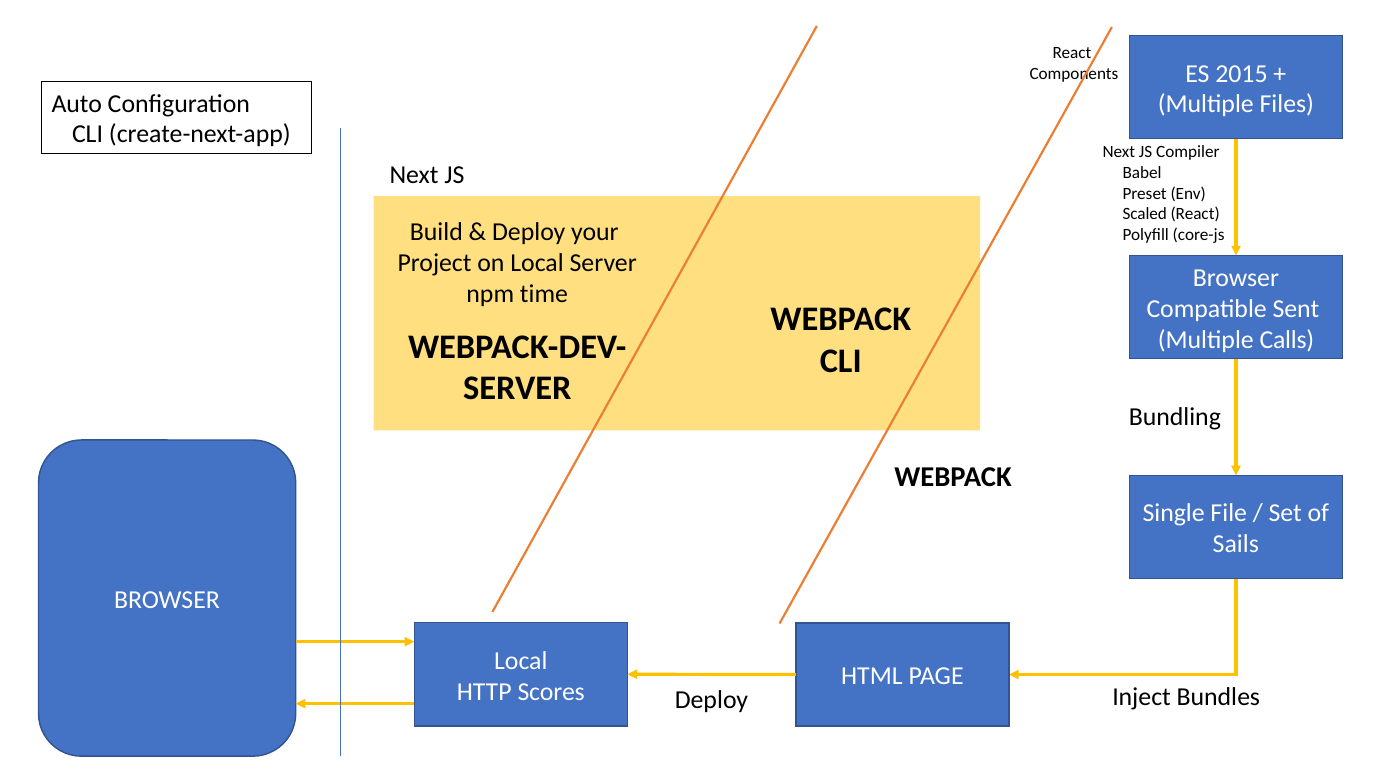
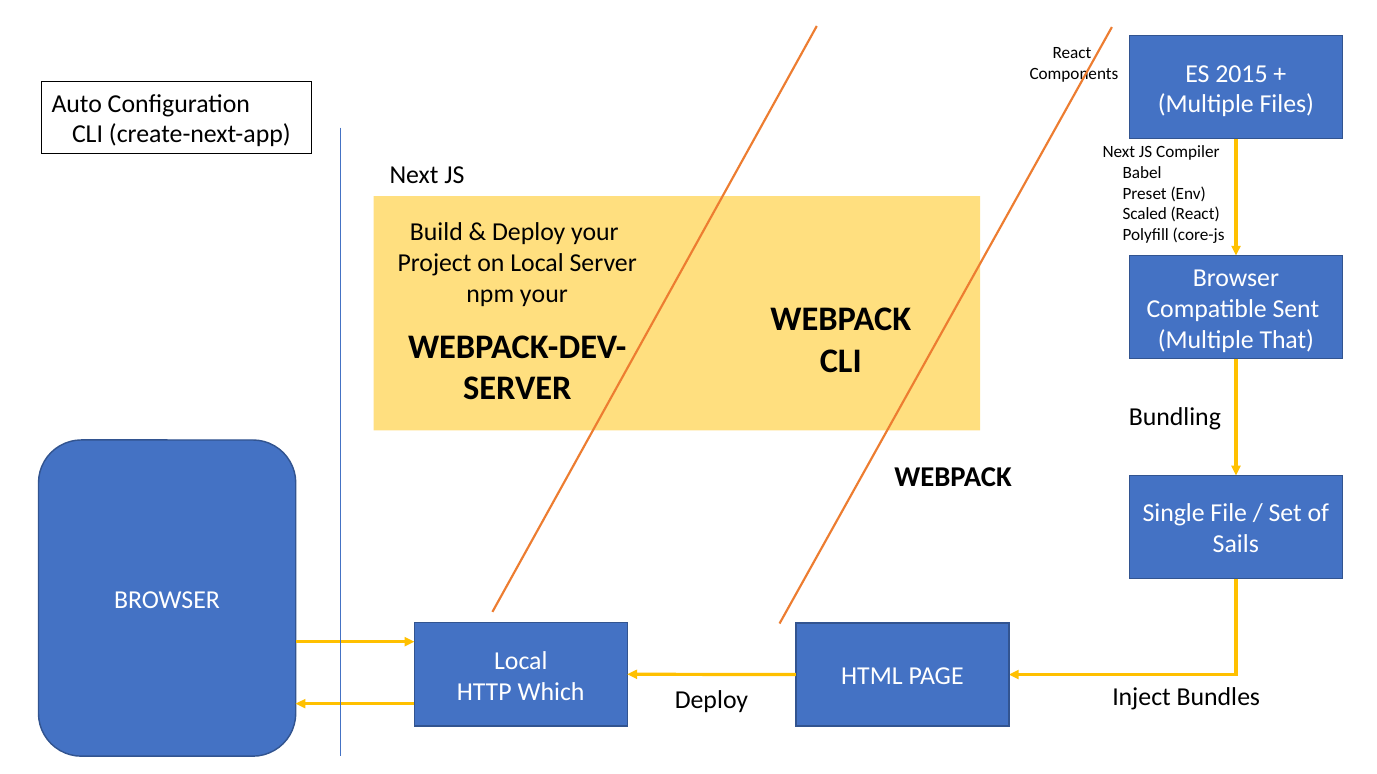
npm time: time -> your (544, 294)
Calls: Calls -> That (1287, 340)
Scores: Scores -> Which (551, 692)
